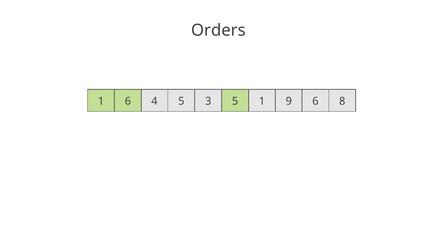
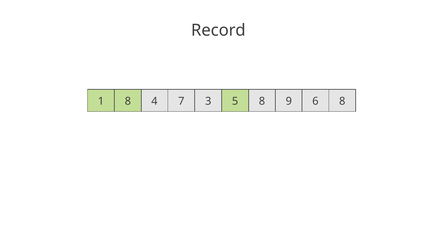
Orders: Orders -> Record (219, 30)
1 6: 6 -> 8 (128, 101)
4 5: 5 -> 7 (181, 101)
5 1: 1 -> 8 (262, 101)
